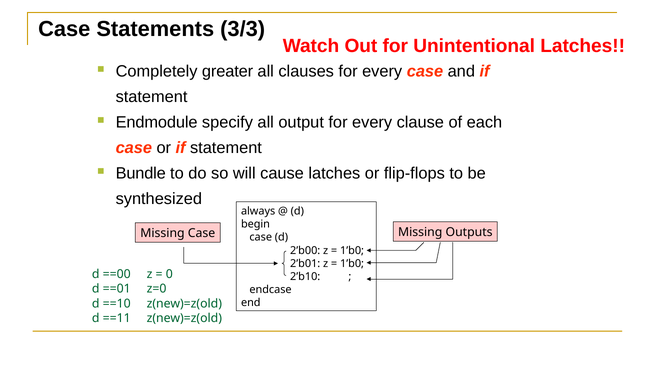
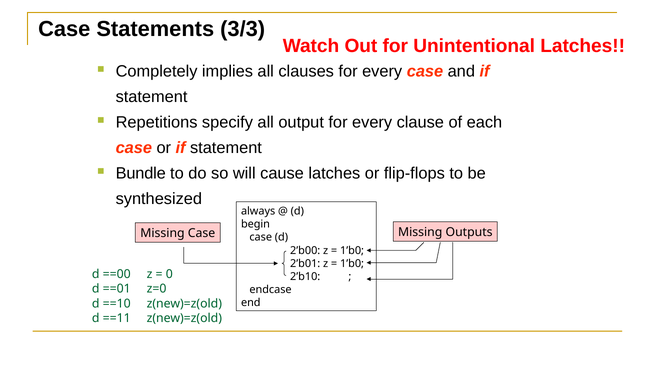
greater: greater -> implies (227, 71)
Endmodule: Endmodule -> Repetitions (157, 123)
